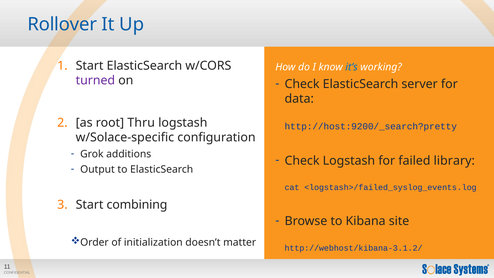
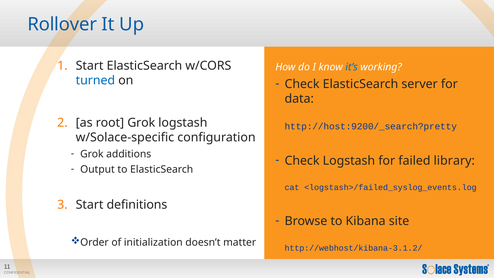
turned colour: purple -> blue (95, 81)
root Thru: Thru -> Grok (141, 123)
combining: combining -> definitions (137, 205)
